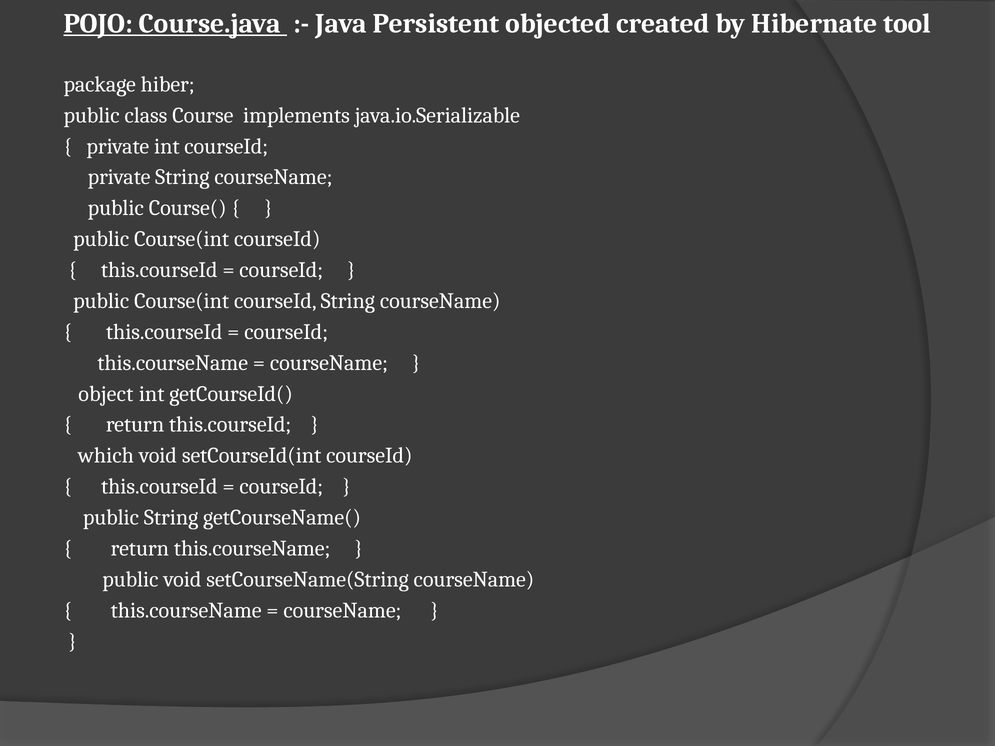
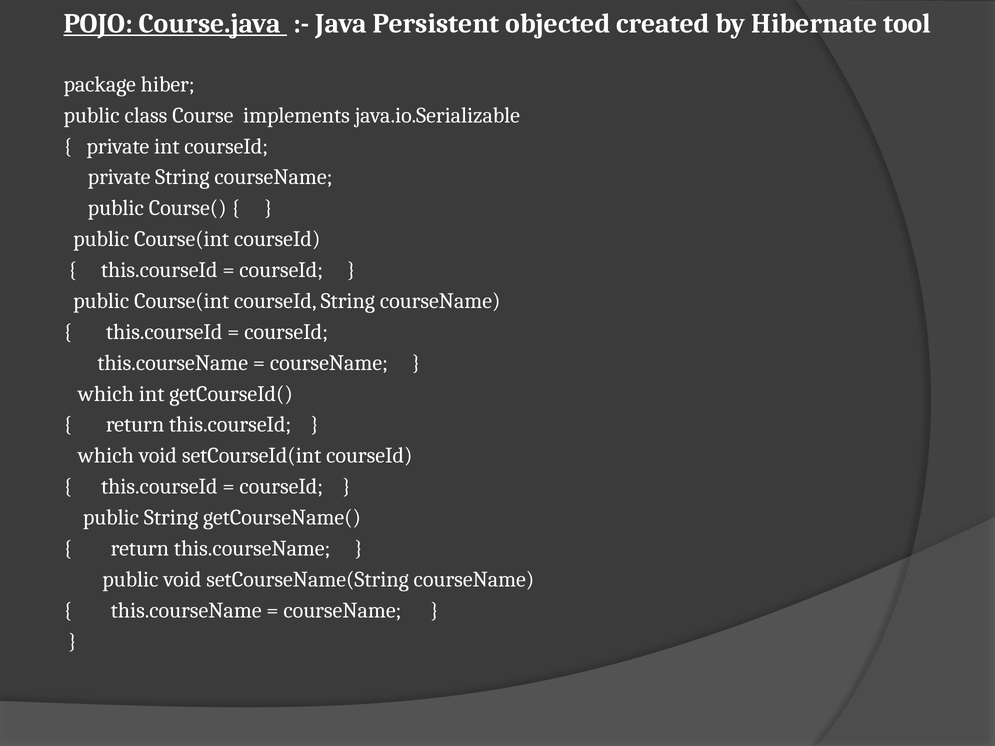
object: object -> which (106, 394)
